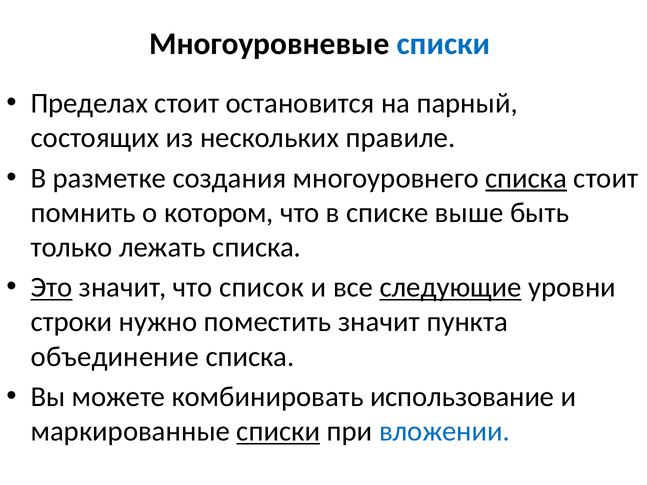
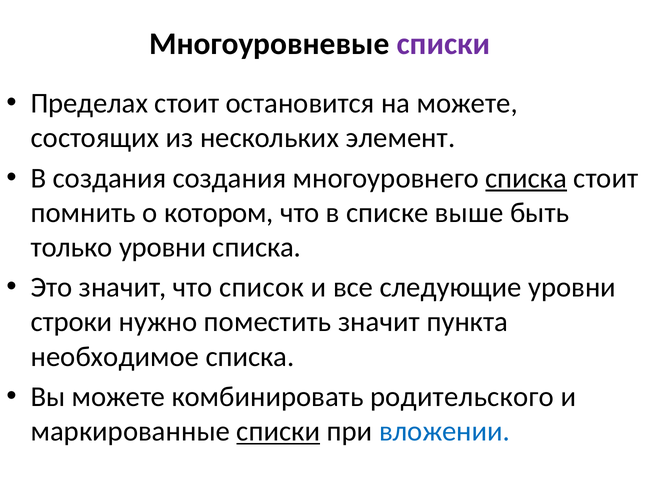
списки colour: blue -> purple (444, 44)
на парный: парный -> можете (467, 103)
правиле: правиле -> элемент (401, 138)
В разметке: разметке -> создания (110, 178)
только лежать: лежать -> уровни (163, 247)
Это underline: present -> none (52, 288)
следующие underline: present -> none (451, 288)
объединение: объединение -> необходимое (115, 357)
использование: использование -> родительского (462, 397)
